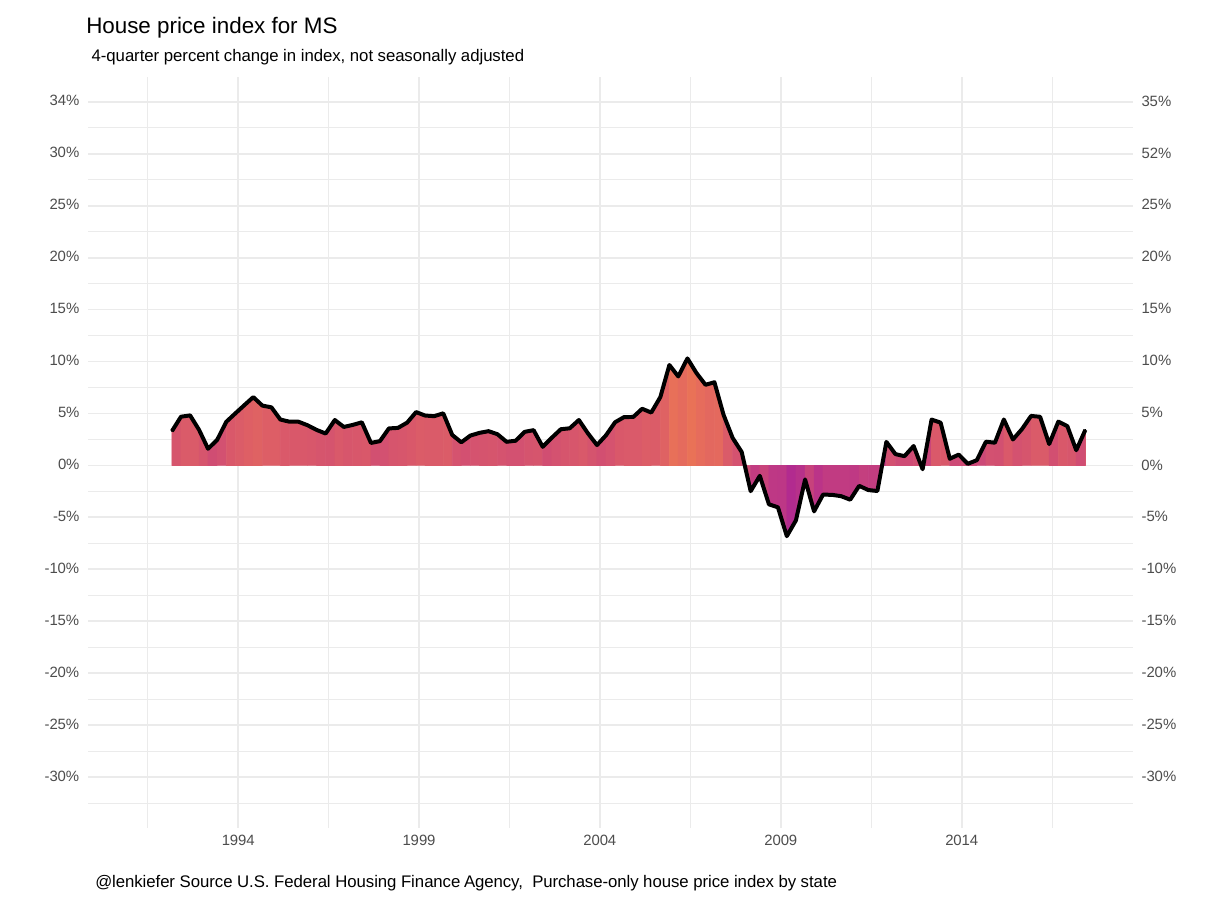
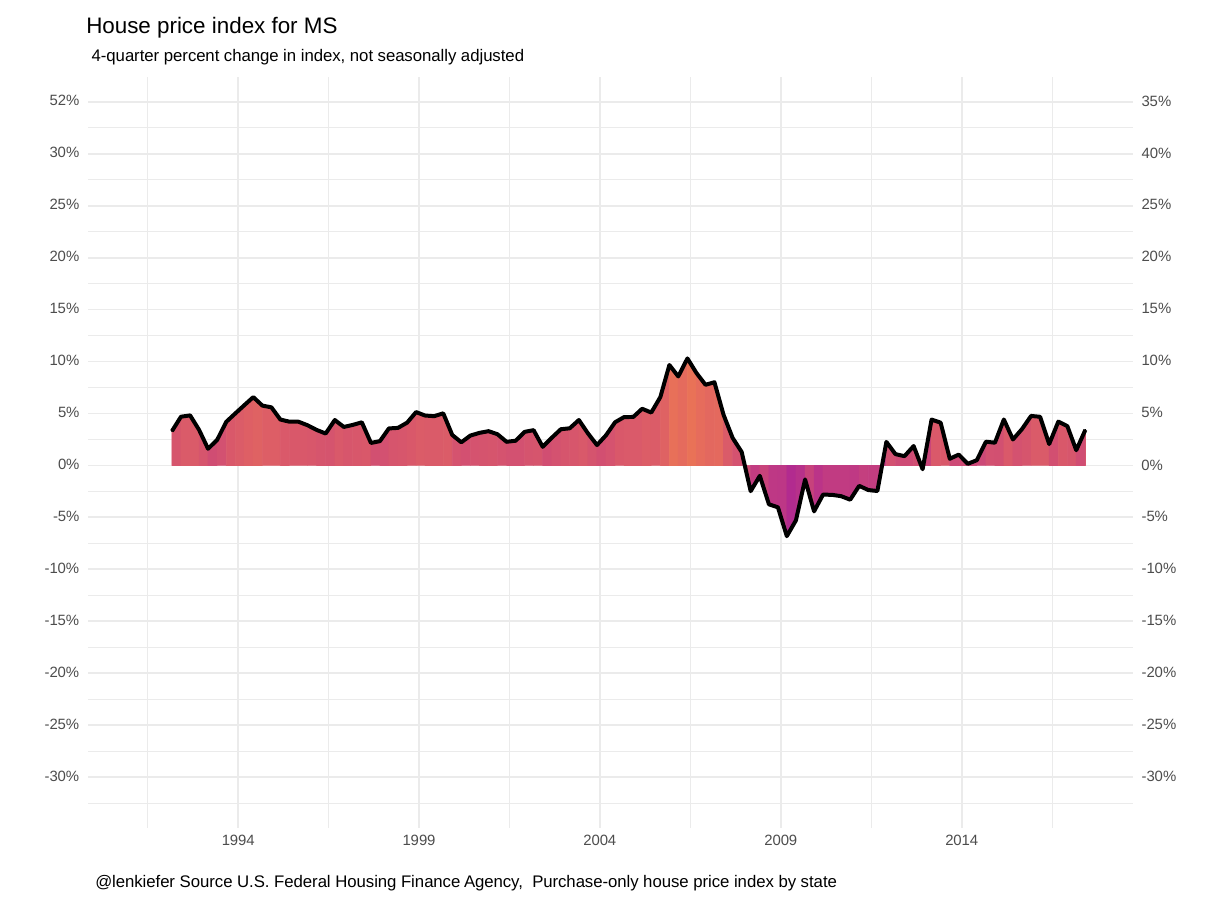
34%: 34% -> 52% (64, 101)
52%: 52% -> 40% (1156, 153)
